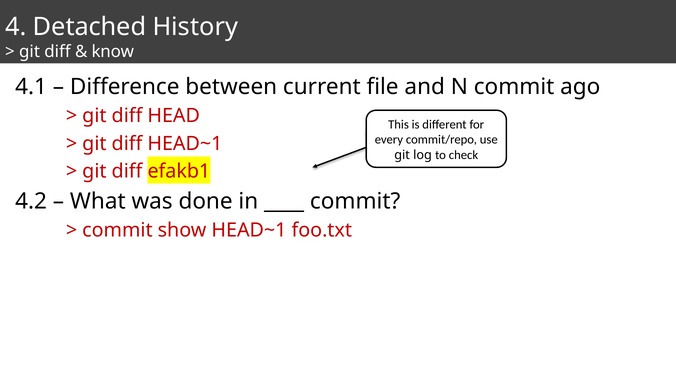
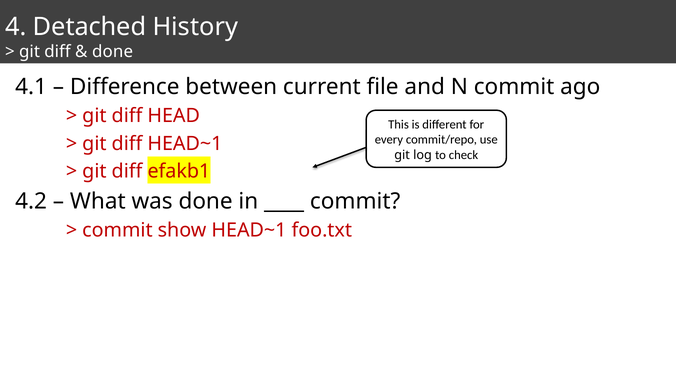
know: know -> done (113, 52)
